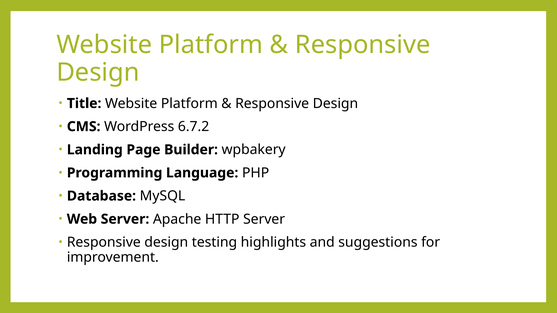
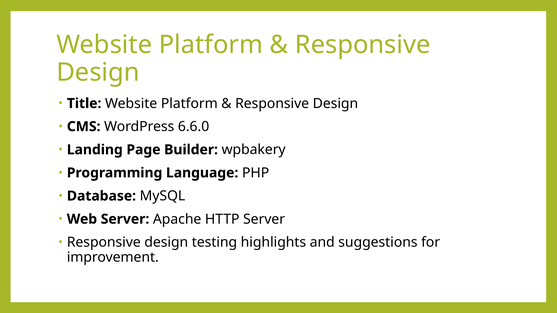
6.7.2: 6.7.2 -> 6.6.0 (194, 127)
